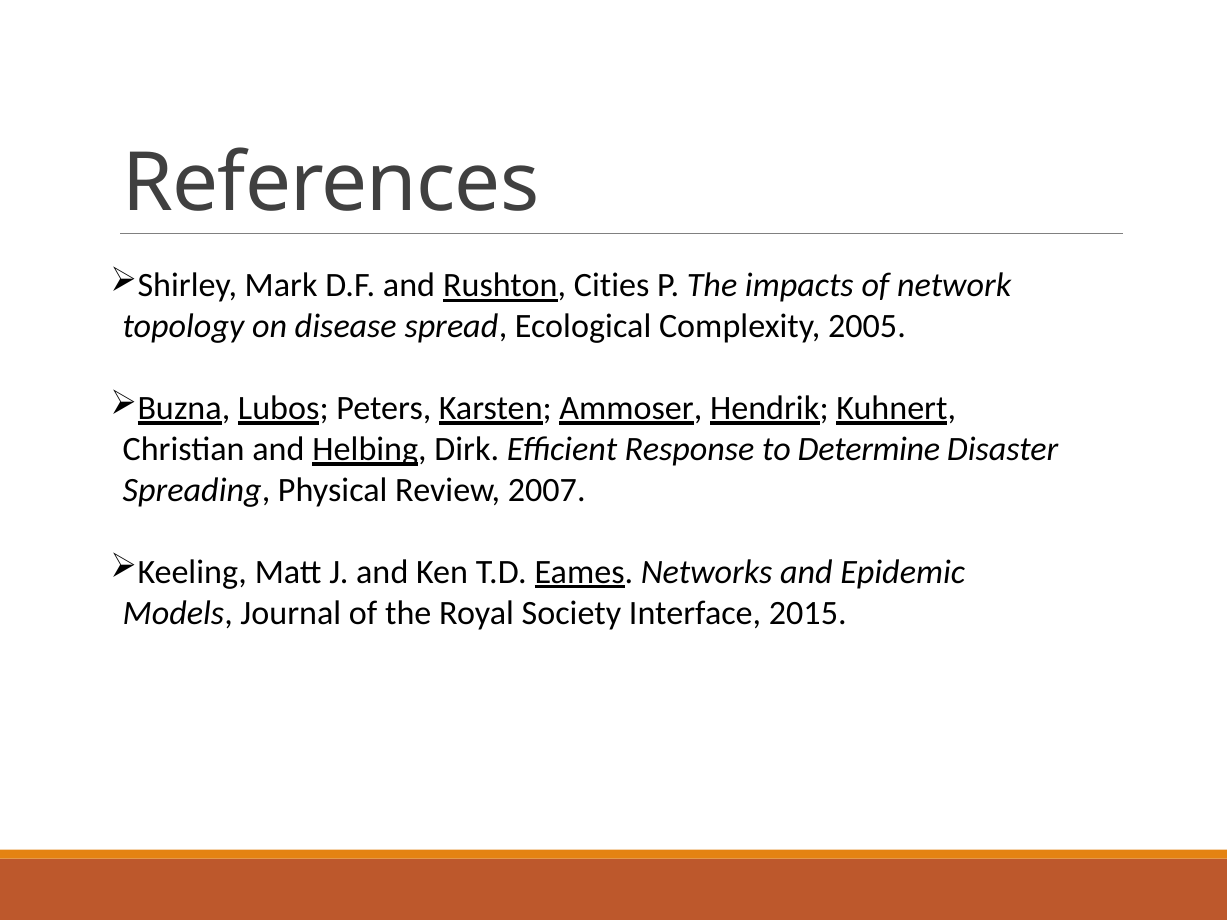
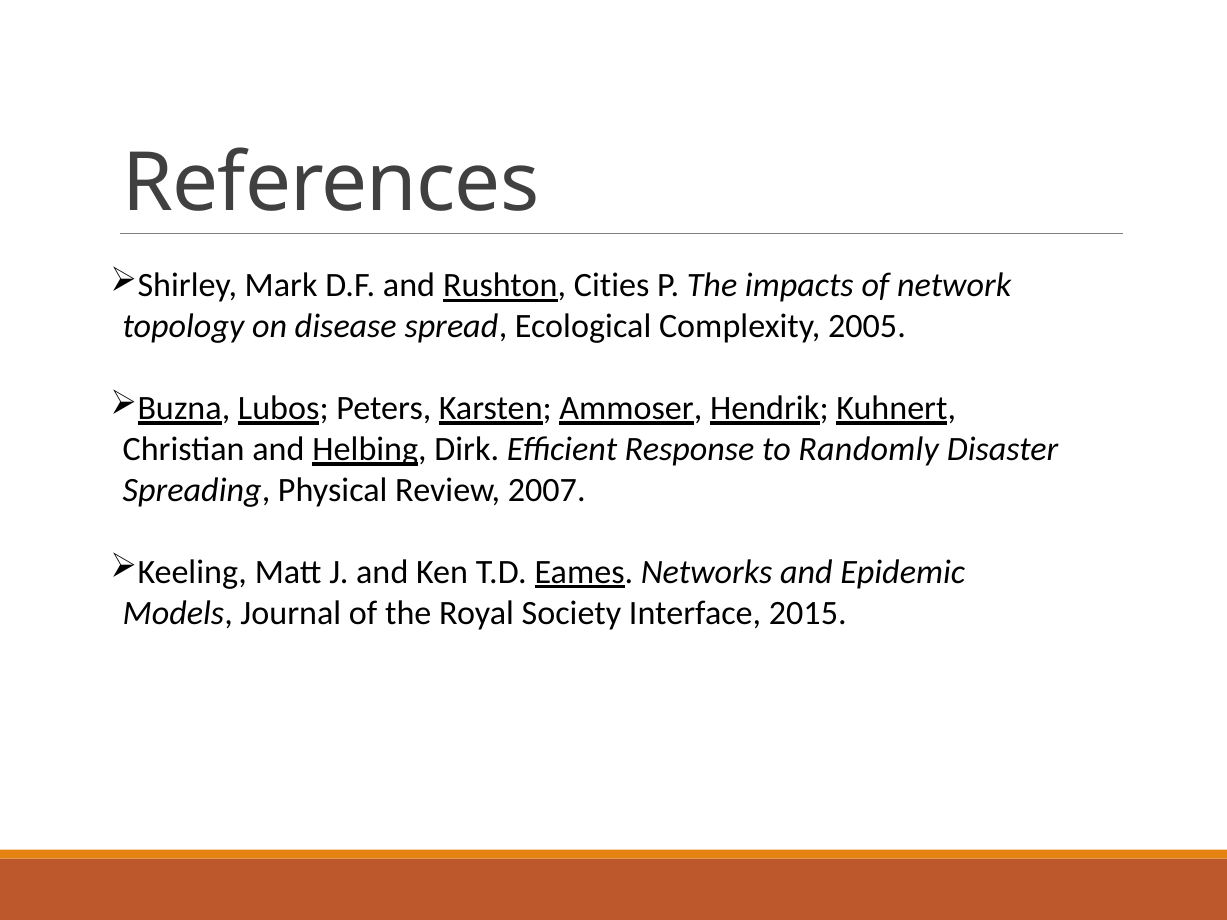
Determine: Determine -> Randomly (869, 449)
